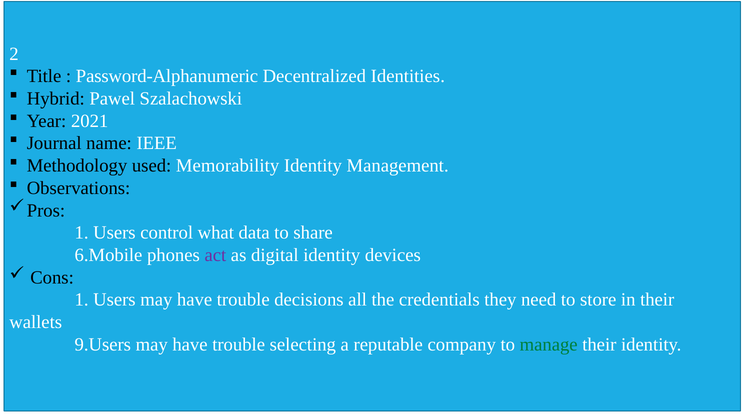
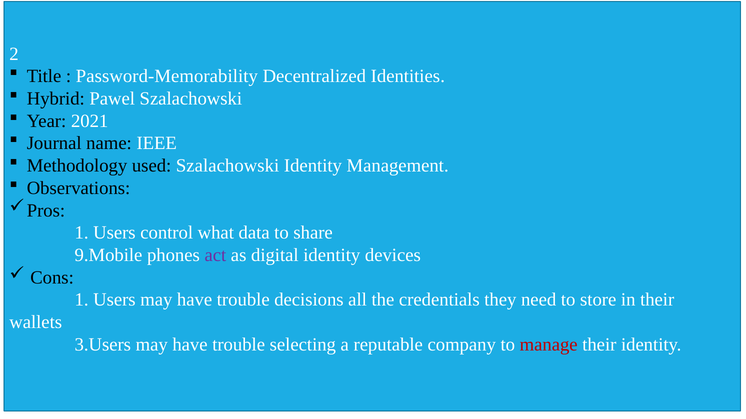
Password-Alphanumeric: Password-Alphanumeric -> Password-Memorability (167, 76)
used Memorability: Memorability -> Szalachowski (228, 166)
6.Mobile: 6.Mobile -> 9.Mobile (108, 255)
9.Users: 9.Users -> 3.Users (103, 345)
manage colour: green -> red (549, 345)
